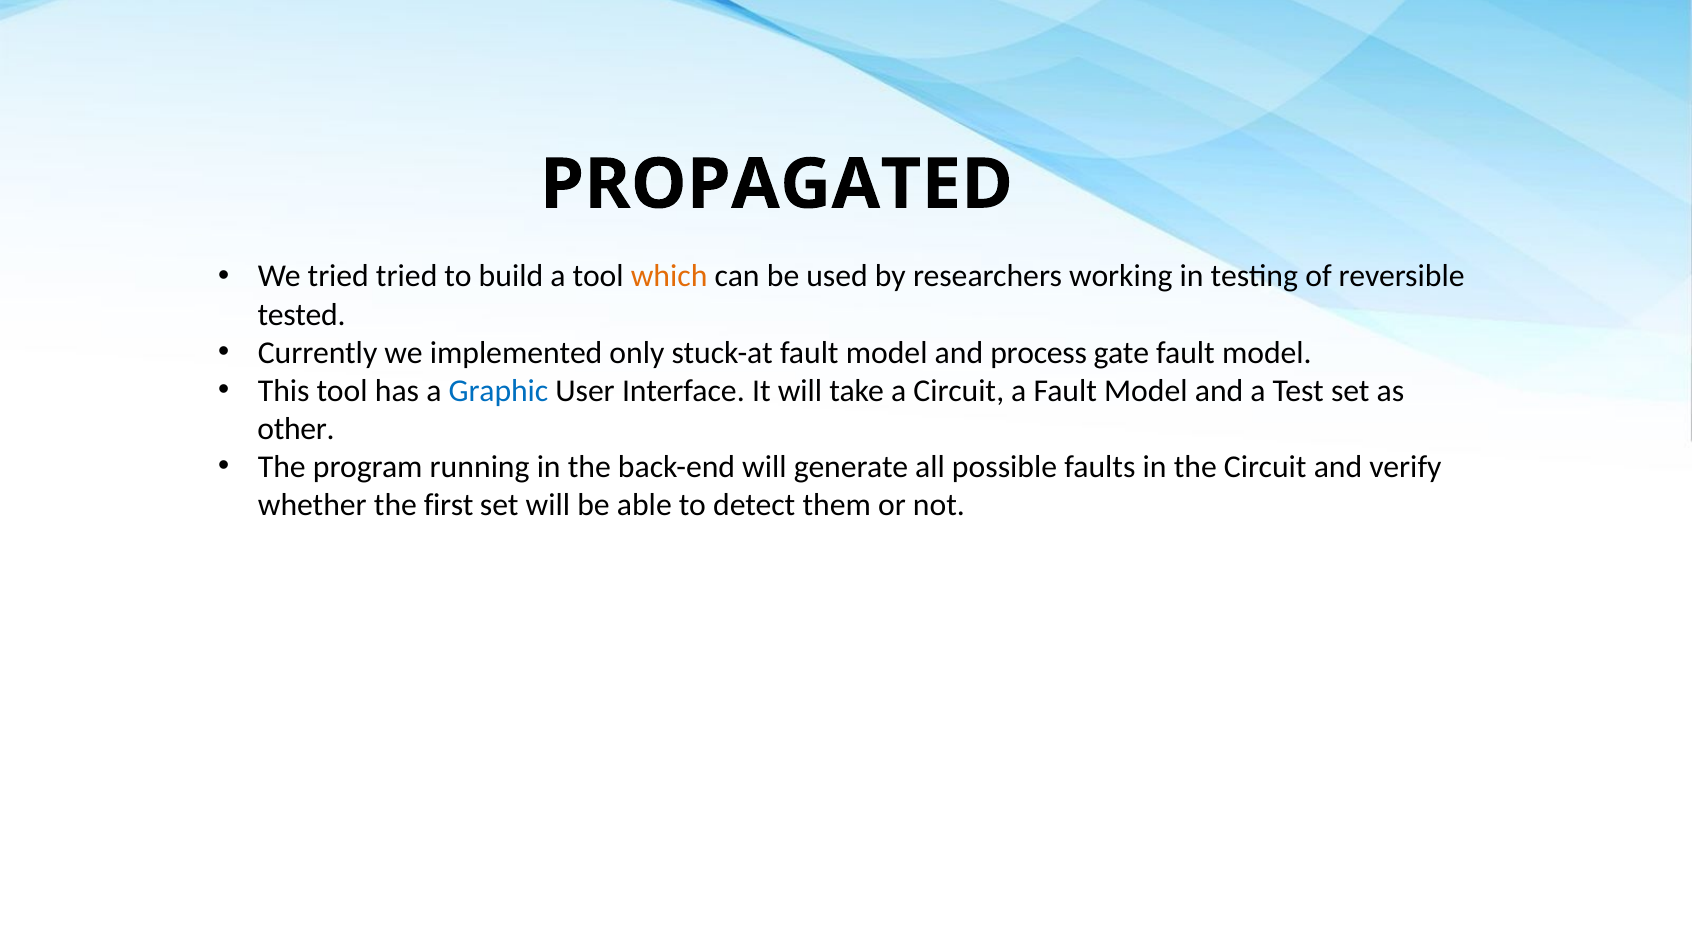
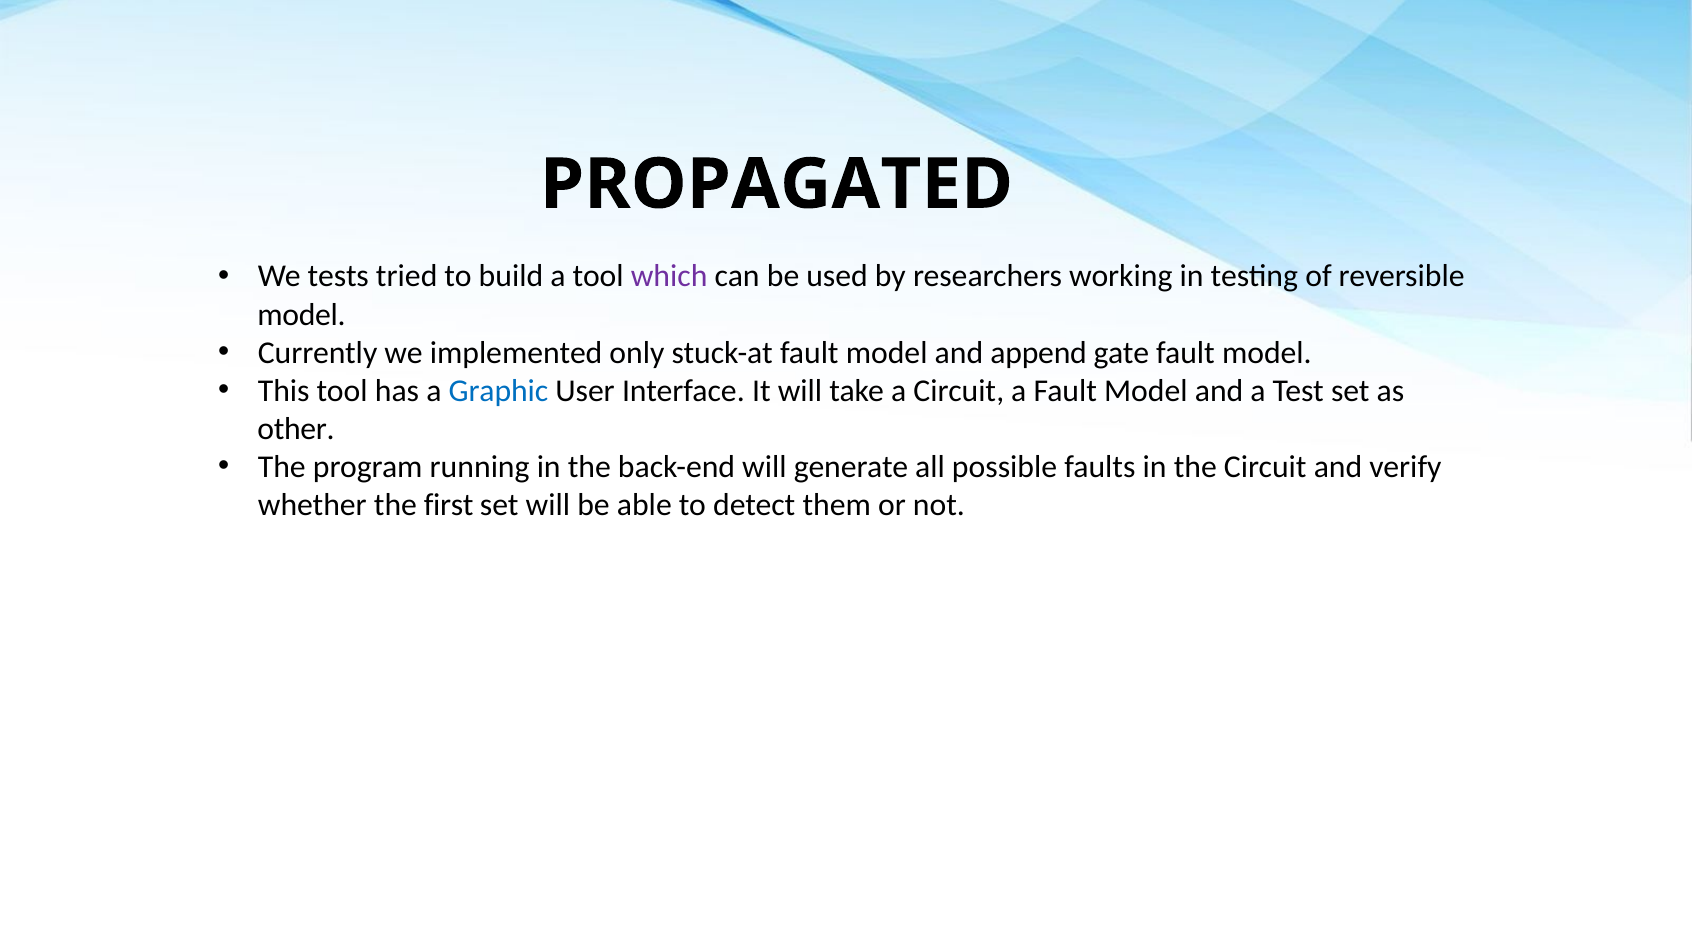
We tried: tried -> tests (338, 276)
which colour: orange -> purple (669, 276)
tested: tested -> model (302, 315)
process: process -> append (1039, 353)
